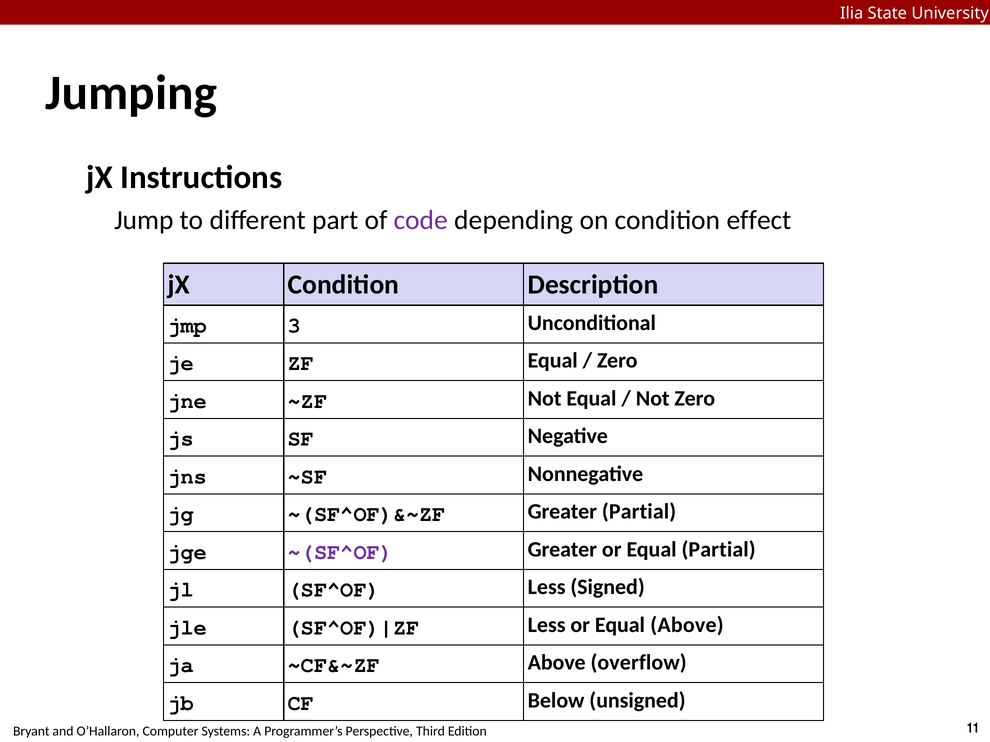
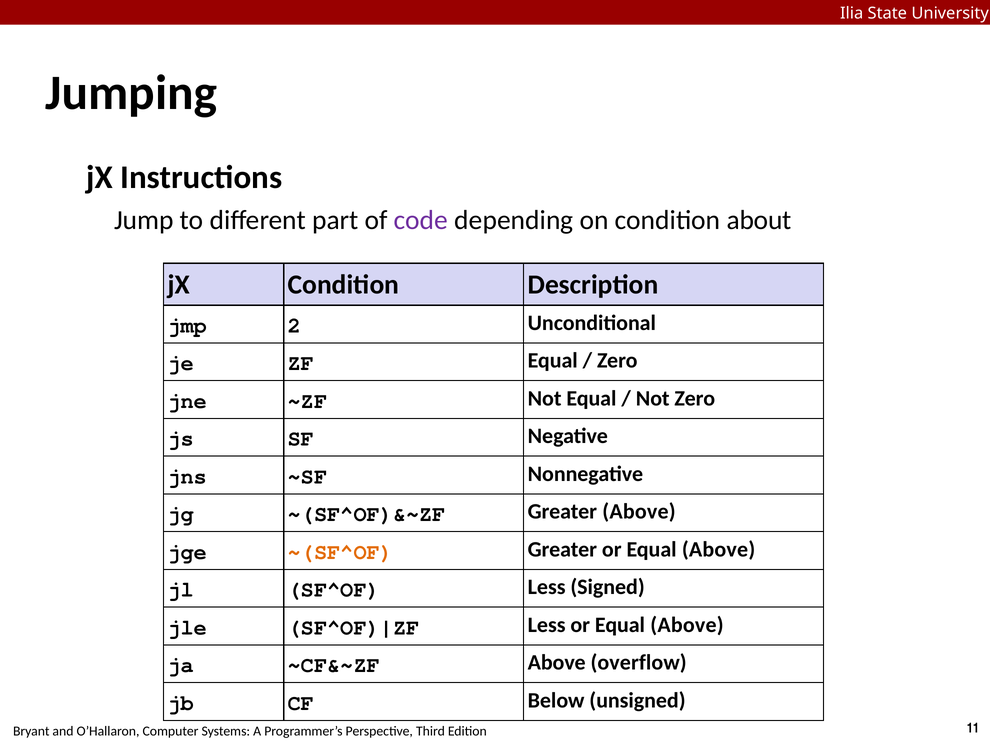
effect: effect -> about (759, 220)
3: 3 -> 2 (294, 326)
Greater Partial: Partial -> Above (639, 512)
~(SF^OF colour: purple -> orange (340, 552)
Greater or Equal Partial: Partial -> Above (719, 550)
